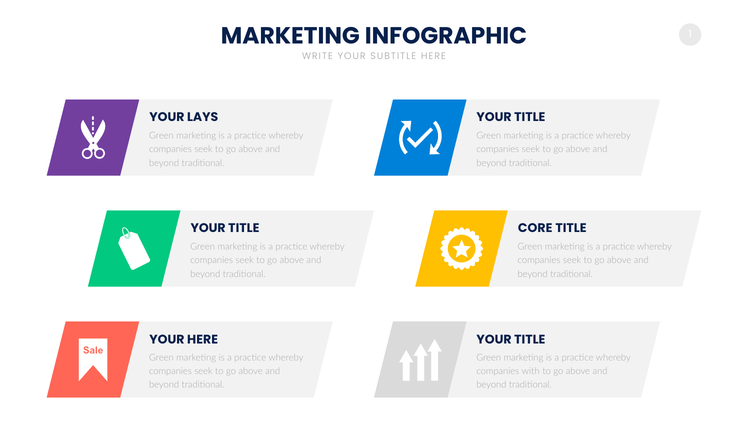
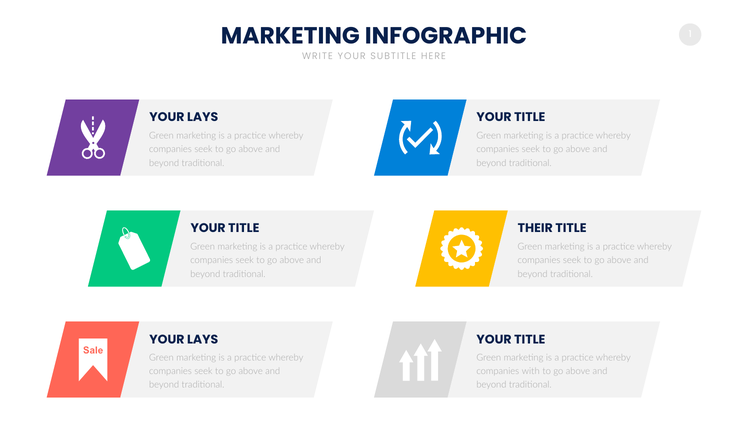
CORE: CORE -> THEIR (535, 228)
HERE: HERE -> LAYS (203, 339)
